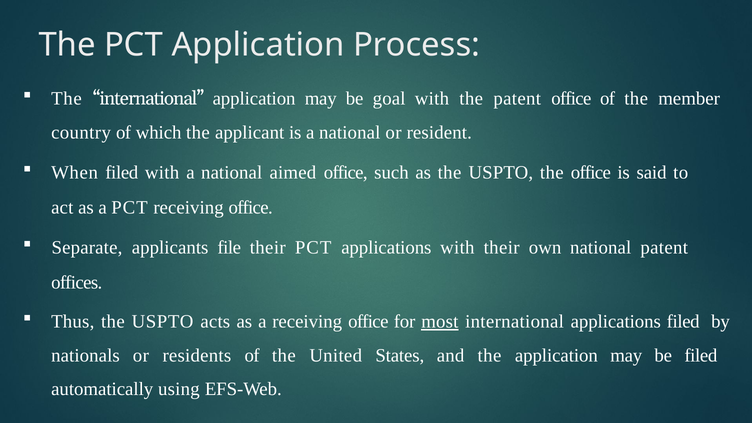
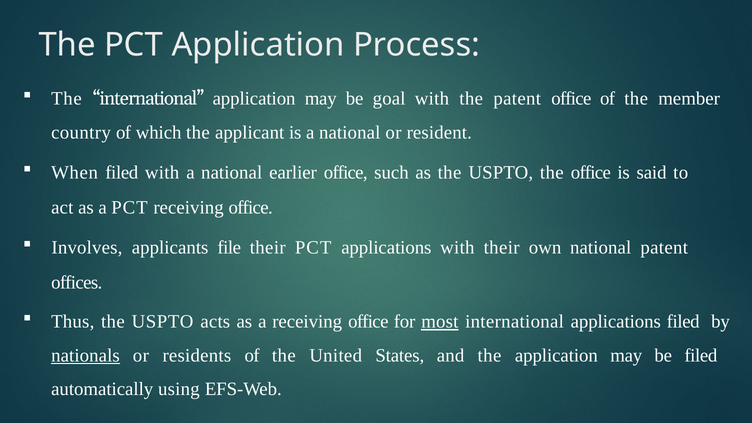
aimed: aimed -> earlier (293, 172)
Separate: Separate -> Involves (87, 248)
nationals underline: none -> present (85, 355)
